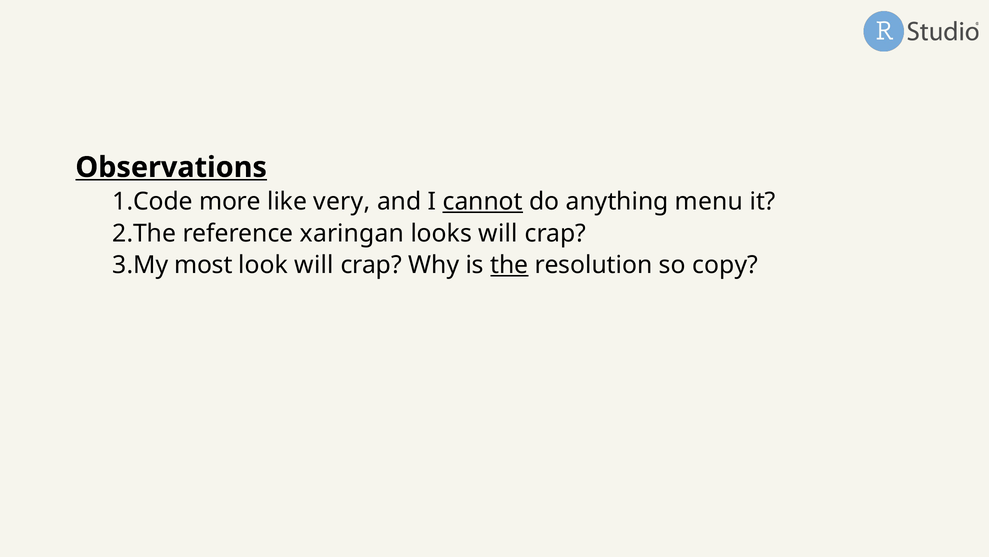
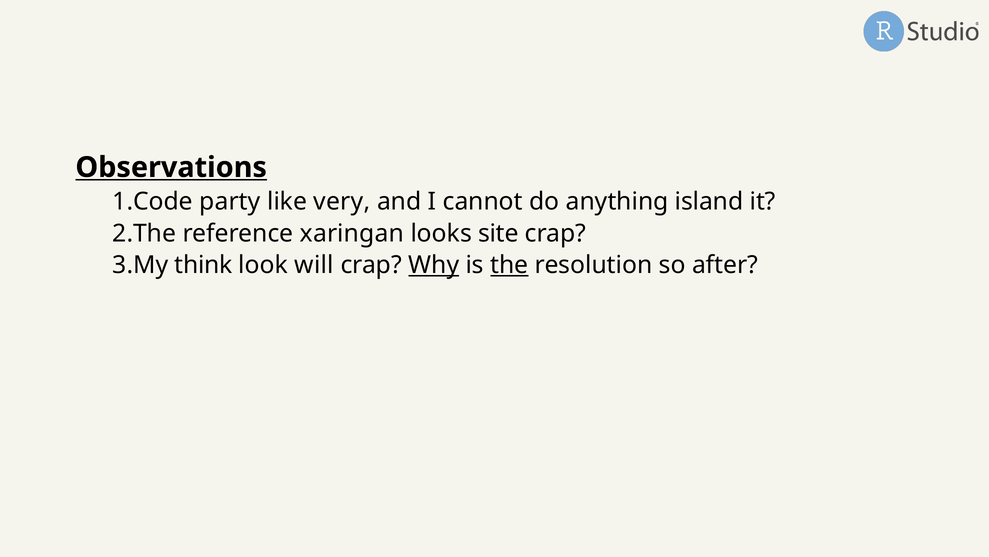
more: more -> party (230, 201)
cannot underline: present -> none (483, 201)
menu: menu -> island (709, 201)
looks will: will -> site (498, 233)
most: most -> think (203, 265)
Why underline: none -> present (434, 265)
copy: copy -> after (725, 265)
